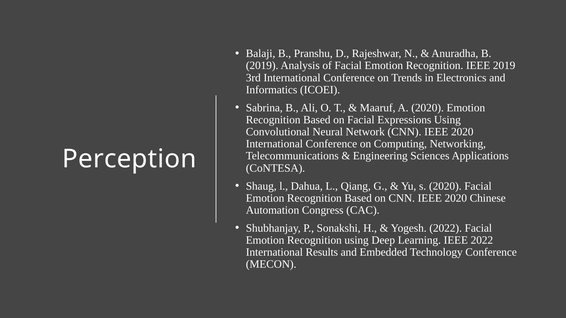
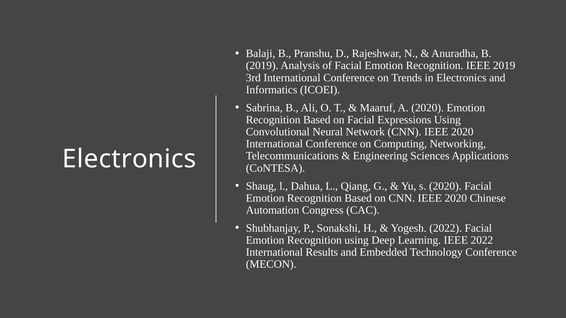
Perception: Perception -> Electronics (129, 159)
